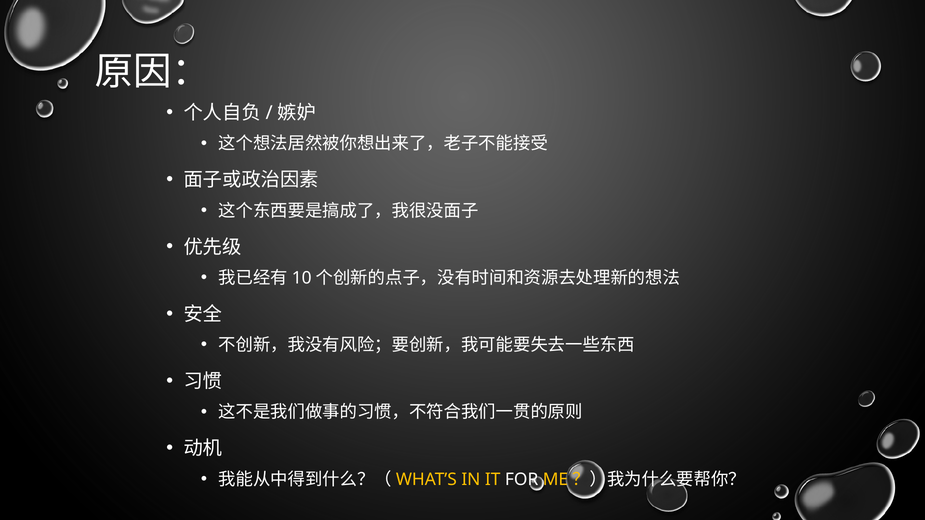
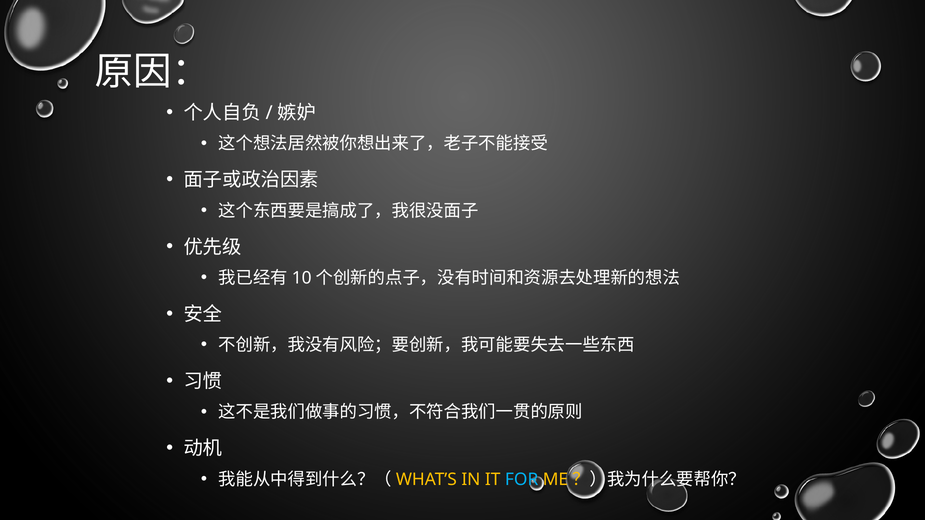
FOR colour: white -> light blue (522, 480)
